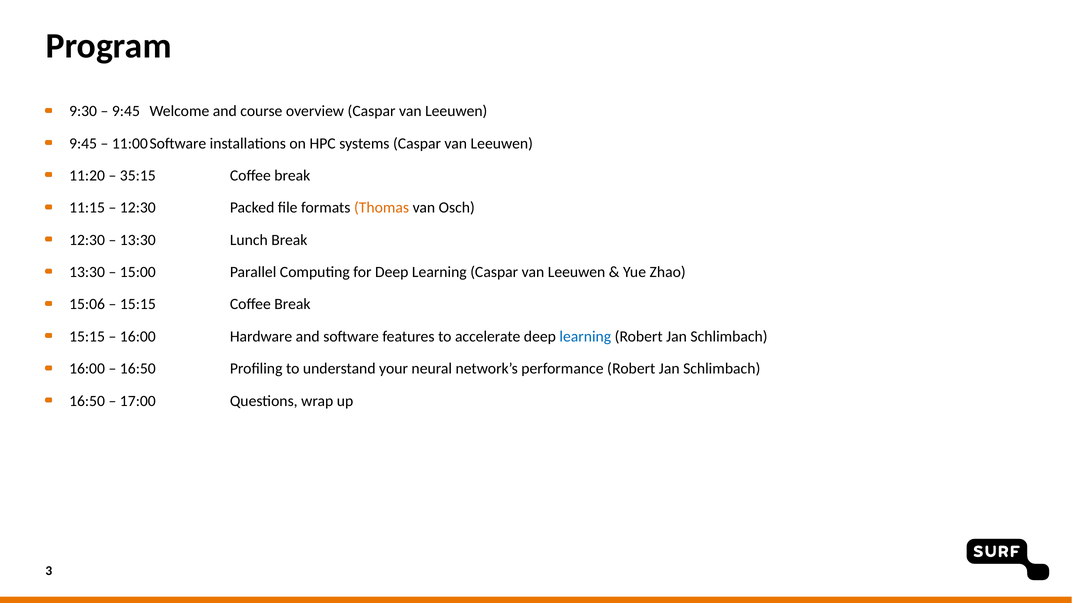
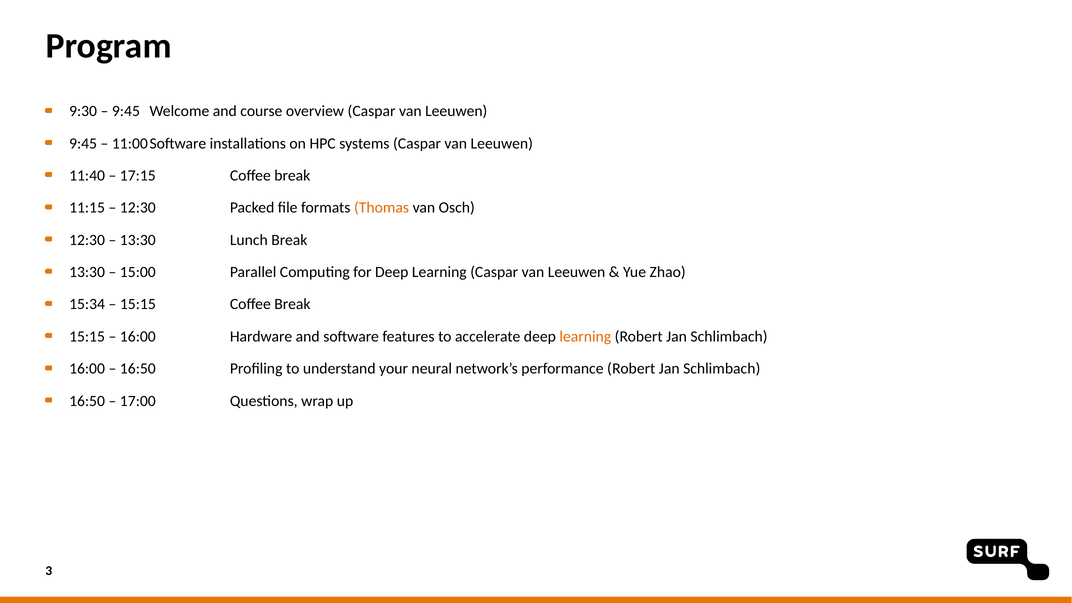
11:20: 11:20 -> 11:40 (87, 176)
35:15: 35:15 -> 17:15 (138, 176)
15:06: 15:06 -> 15:34 (87, 304)
learning colour: blue -> orange (585, 337)
